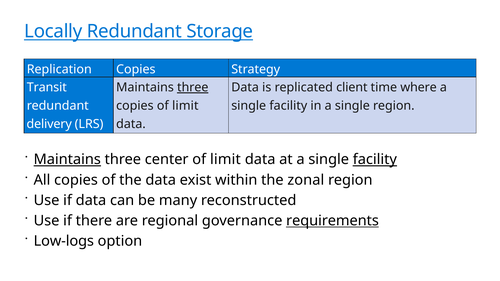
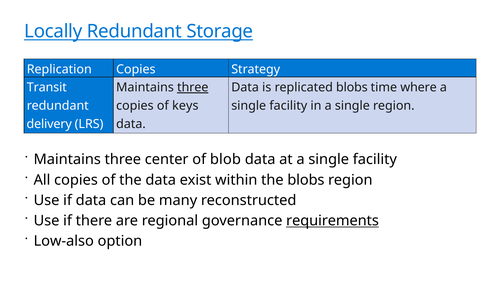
replicated client: client -> blobs (352, 88)
copies of limit: limit -> keys (185, 106)
Maintains underline: present -> none (67, 160)
limit: limit -> blob (225, 160)
facility underline: present -> none (375, 160)
the zonal: zonal -> blobs (306, 180)
Low-logs: Low-logs -> Low-also (64, 241)
